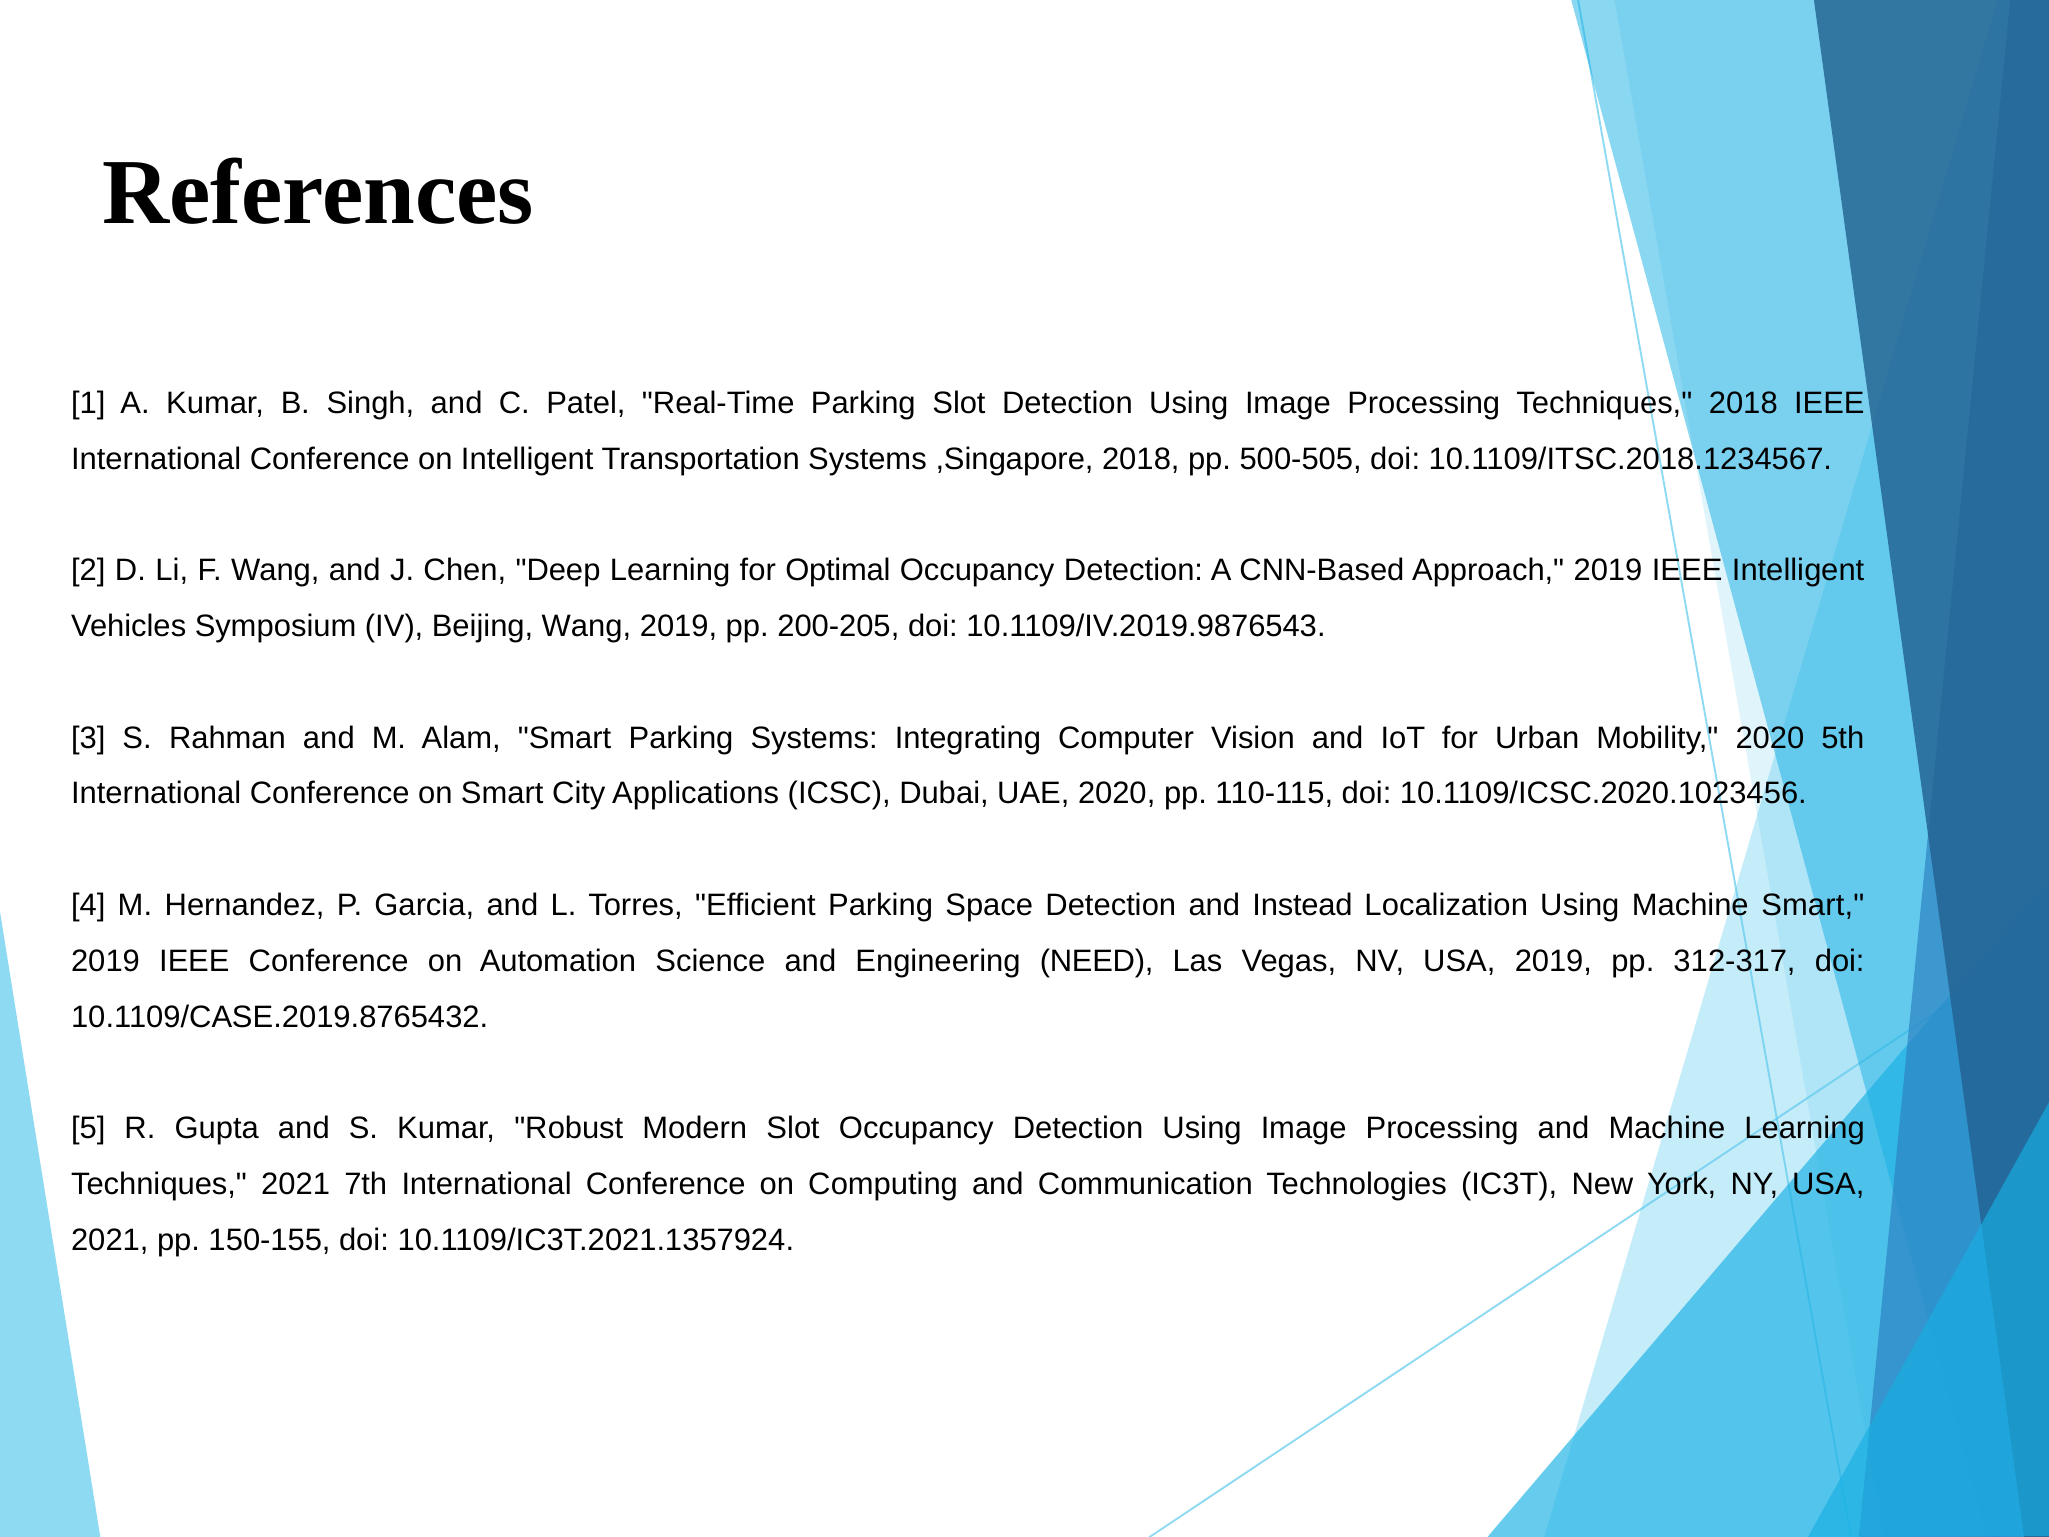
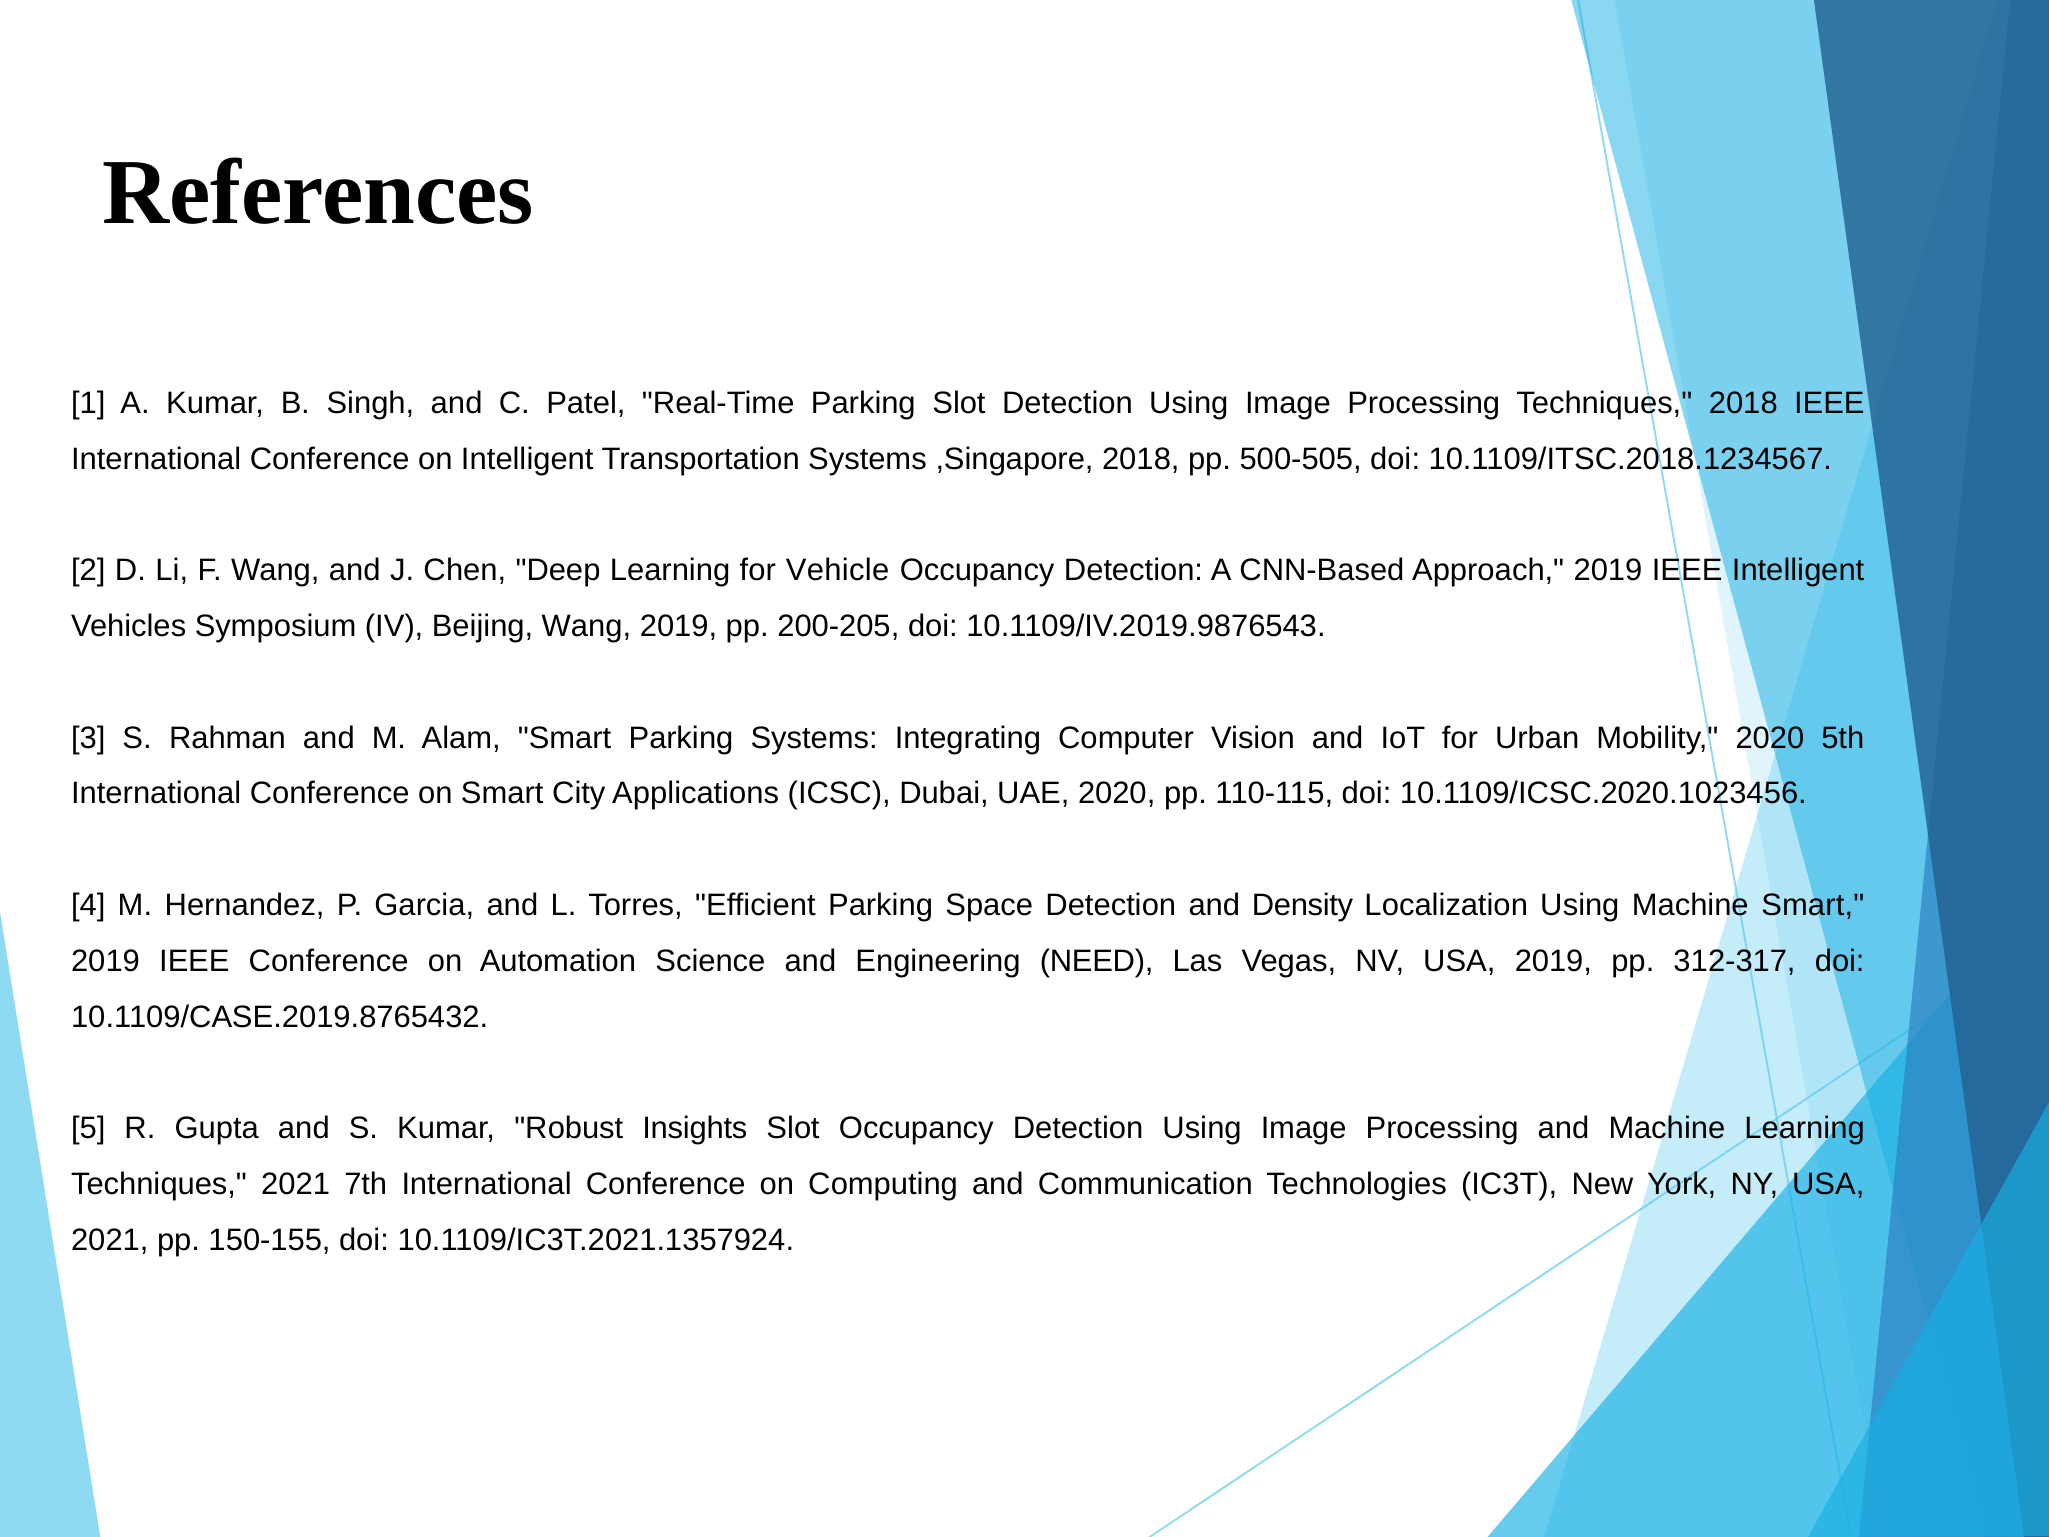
Optimal: Optimal -> Vehicle (838, 570)
Instead: Instead -> Density (1303, 905)
Modern: Modern -> Insights (695, 1128)
